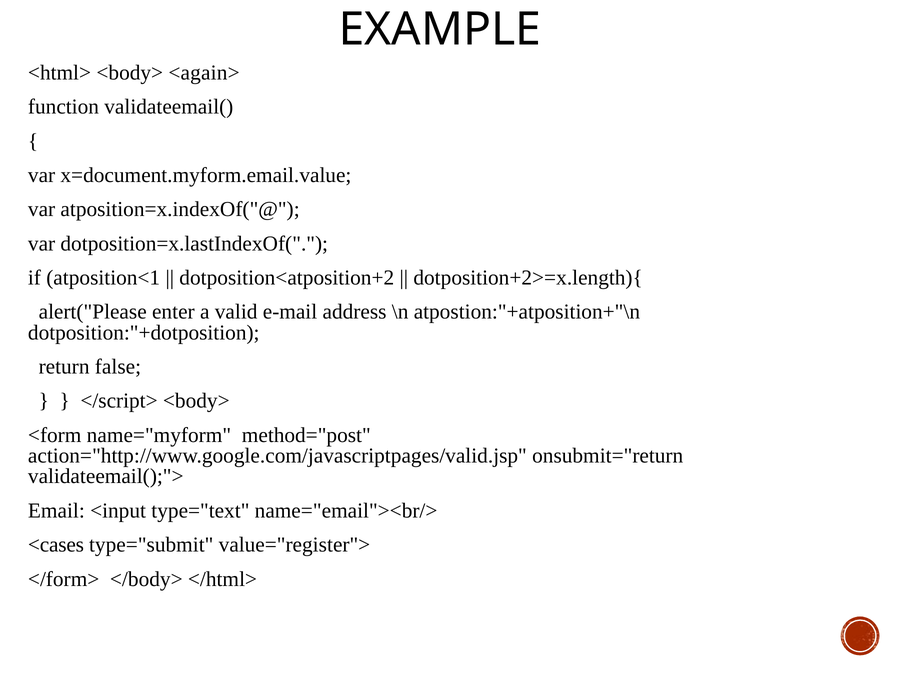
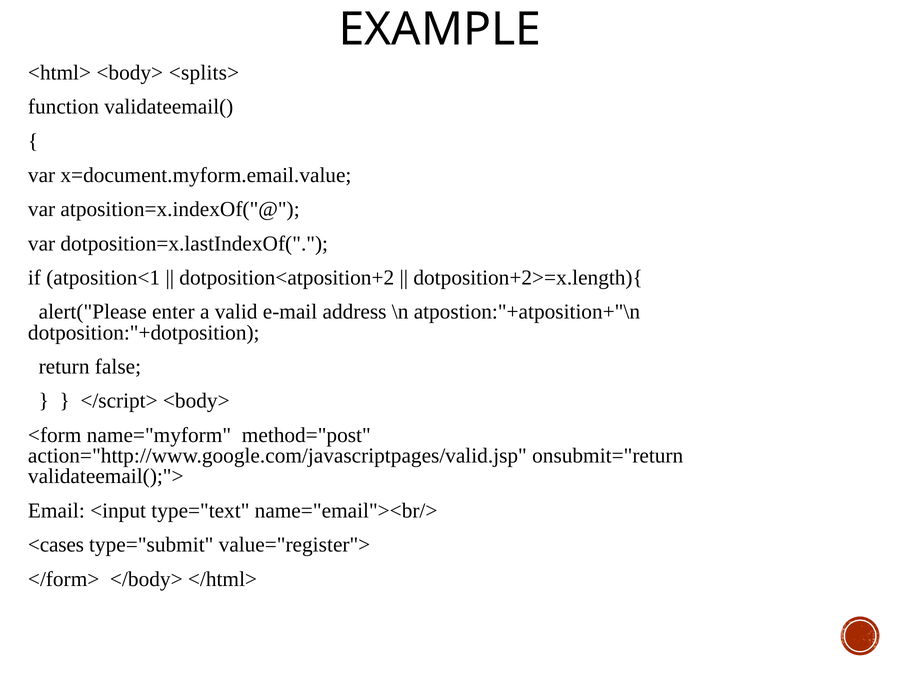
<again>: <again> -> <splits> (204, 73)
